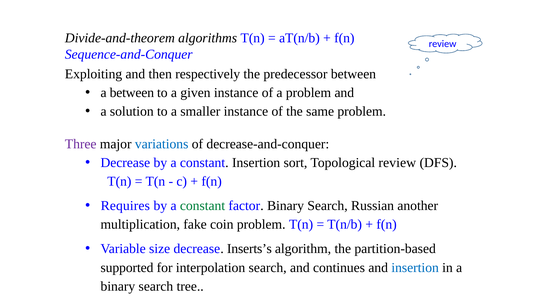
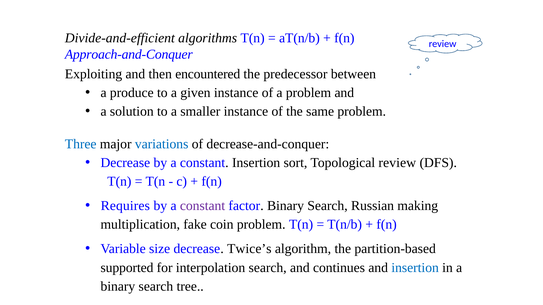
Divide-and-theorem: Divide-and-theorem -> Divide-and-efficient (120, 38)
Sequence-and-Conquer: Sequence-and-Conquer -> Approach-and-Conquer (129, 55)
respectively: respectively -> encountered (208, 74)
a between: between -> produce (132, 93)
Three colour: purple -> blue (81, 144)
constant colour: green -> purple (203, 206)
another: another -> making (418, 206)
Inserts’s: Inserts’s -> Twice’s (249, 249)
